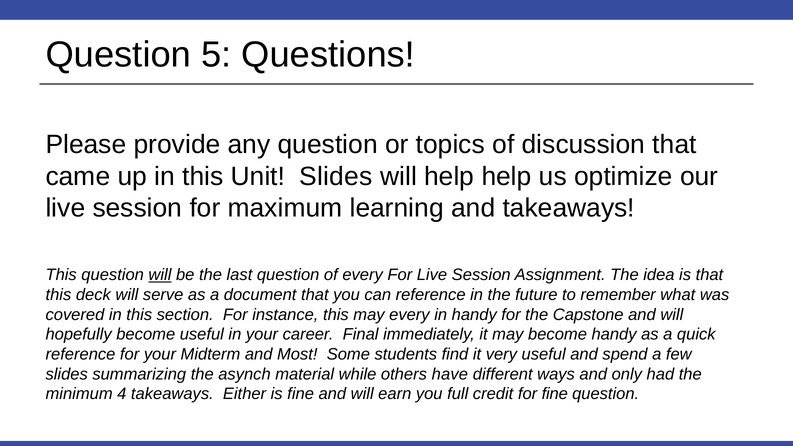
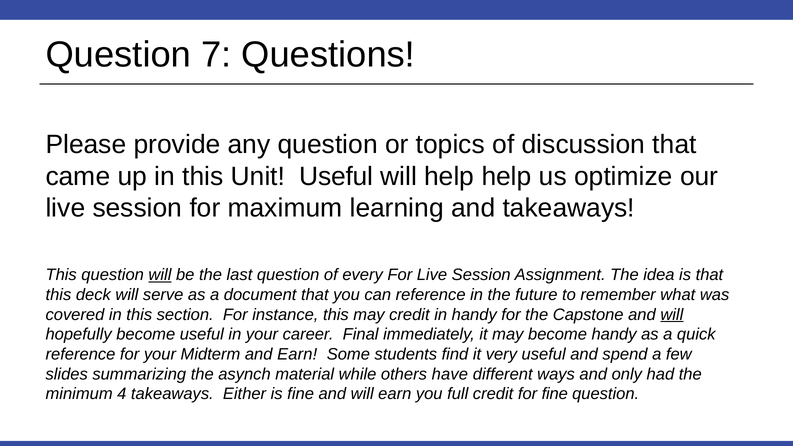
5: 5 -> 7 (216, 55)
Unit Slides: Slides -> Useful (336, 176)
may every: every -> credit (409, 315)
will underline: none -> present (672, 315)
and Most: Most -> Earn (297, 354)
